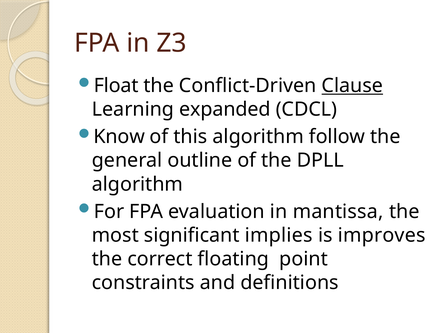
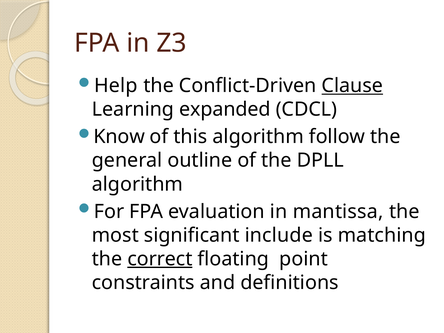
Float: Float -> Help (116, 86)
implies: implies -> include (279, 235)
improves: improves -> matching (382, 235)
correct underline: none -> present (160, 259)
